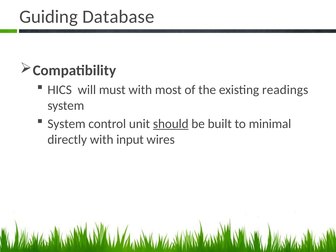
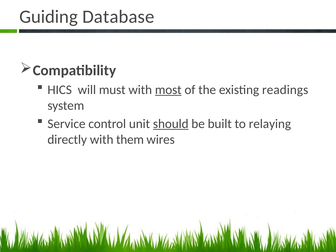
most underline: none -> present (168, 90)
System: System -> Service (66, 124)
minimal: minimal -> relaying (270, 124)
input: input -> them (130, 139)
